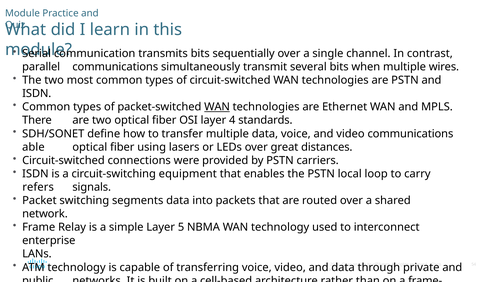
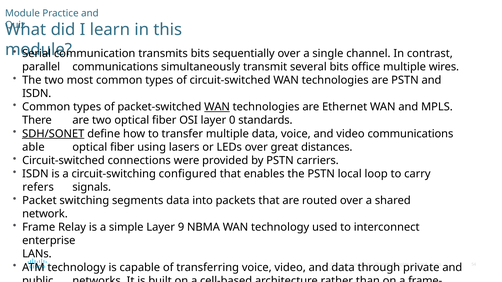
when: when -> office (366, 67)
4: 4 -> 0 (232, 120)
SDH/SONET underline: none -> present (53, 134)
equipment: equipment -> configured (188, 174)
5: 5 -> 9 (181, 228)
